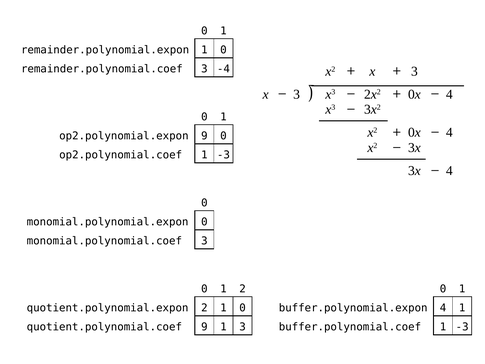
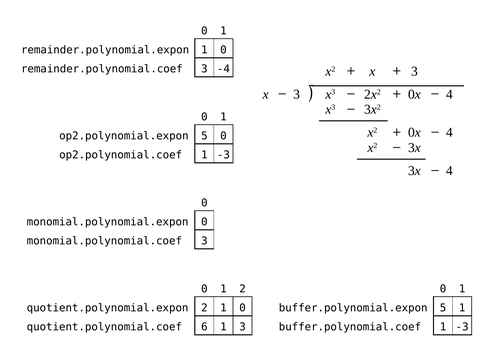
op2.polynomial.expon 9: 9 -> 5 (204, 136)
buffer.polynomial.expon 4: 4 -> 5 (443, 308)
quotient.polynomial.coef 9: 9 -> 6 (204, 327)
